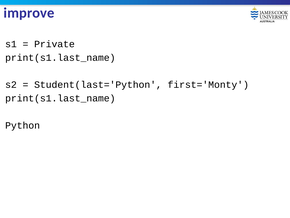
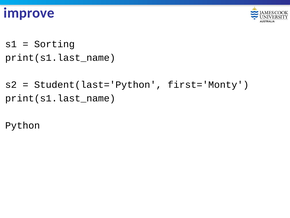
Private: Private -> Sorting (54, 44)
